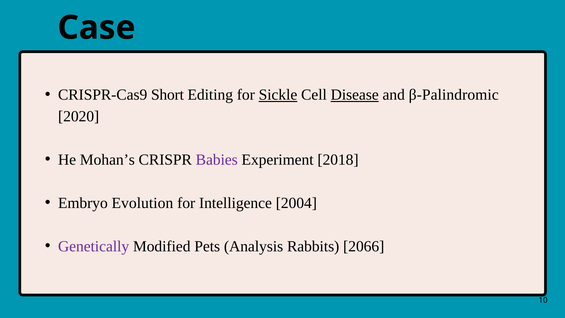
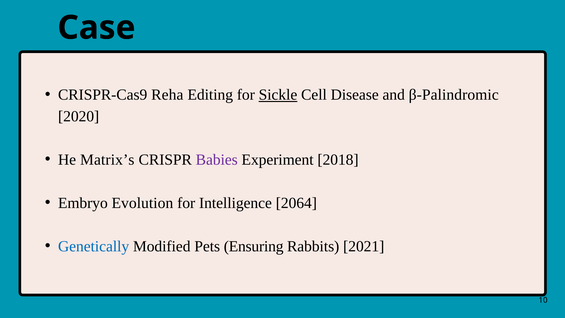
Short: Short -> Reha (167, 95)
Disease underline: present -> none (355, 95)
Mohan’s: Mohan’s -> Matrix’s (107, 160)
2004: 2004 -> 2064 (296, 203)
Genetically colour: purple -> blue (94, 246)
Analysis: Analysis -> Ensuring (254, 246)
2066: 2066 -> 2021 (364, 246)
